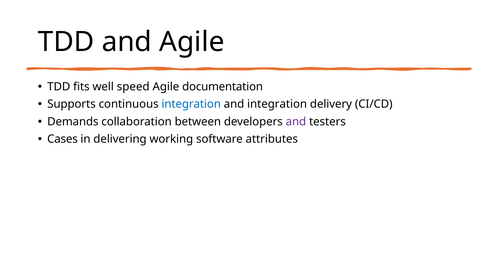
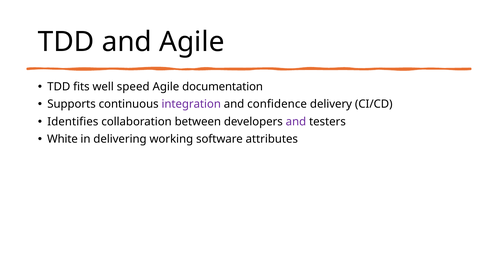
integration colour: blue -> purple (191, 104)
and integration: integration -> confidence (277, 104)
Demands: Demands -> Identifies (73, 122)
Cases: Cases -> White (62, 139)
